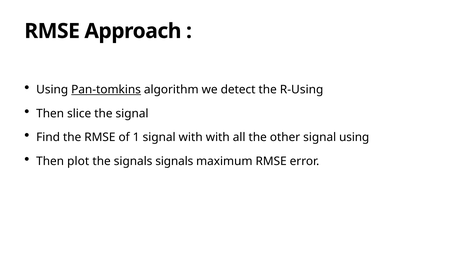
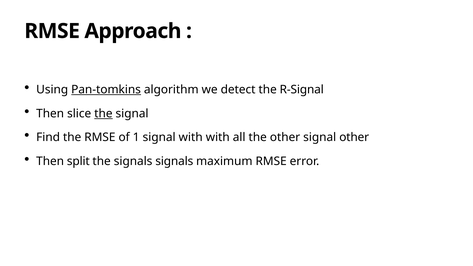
R-Using: R-Using -> R-Signal (302, 90)
the underline: none -> present (103, 114)
signal using: using -> other (354, 137)
plot: plot -> split (78, 161)
